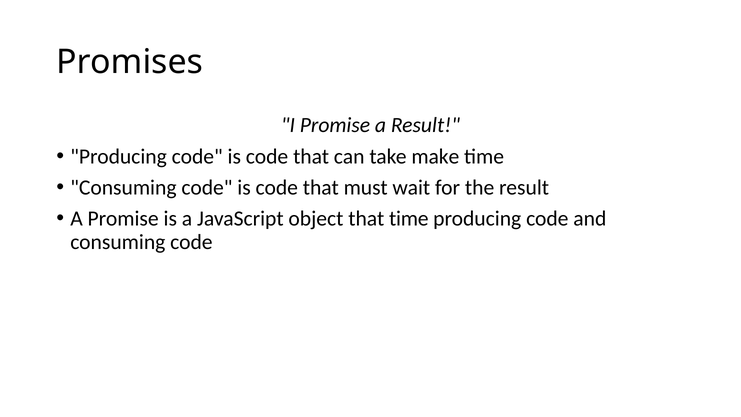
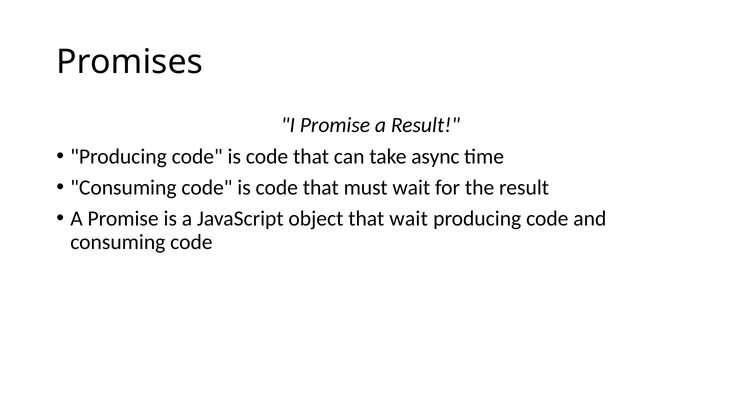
make: make -> async (435, 156)
that time: time -> wait (409, 218)
